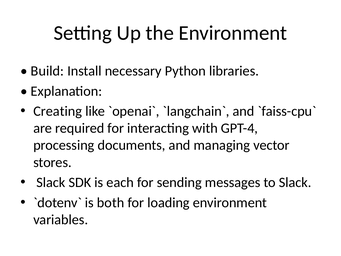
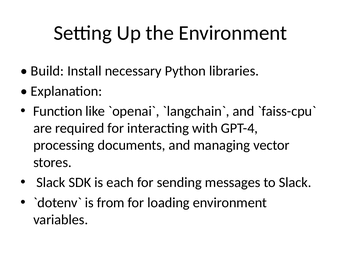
Creating: Creating -> Function (58, 111)
both: both -> from (111, 202)
